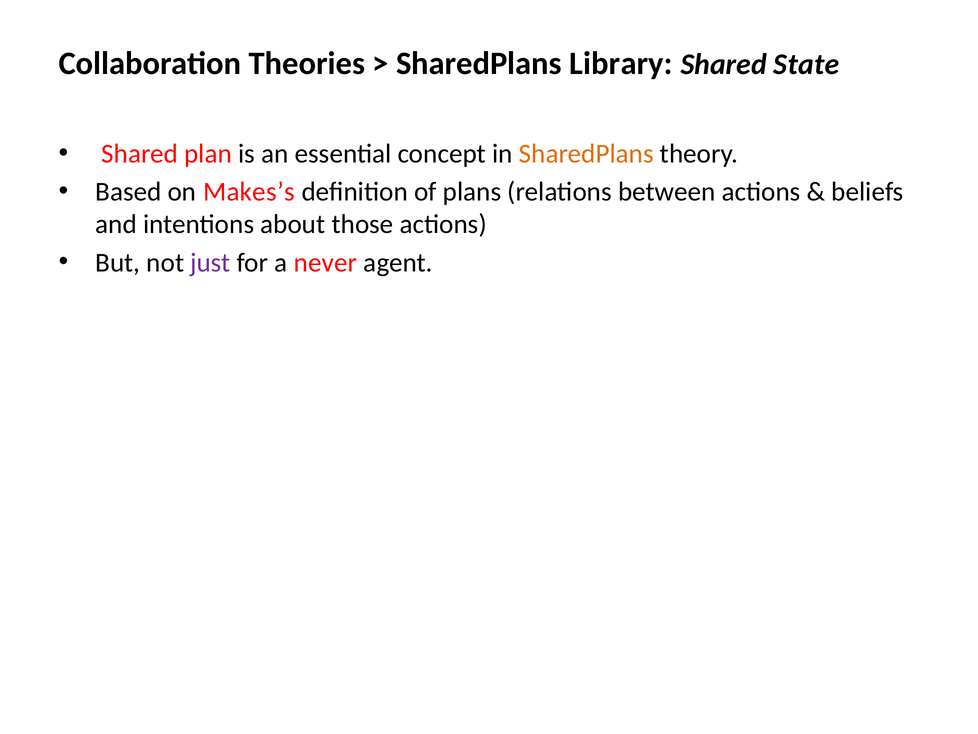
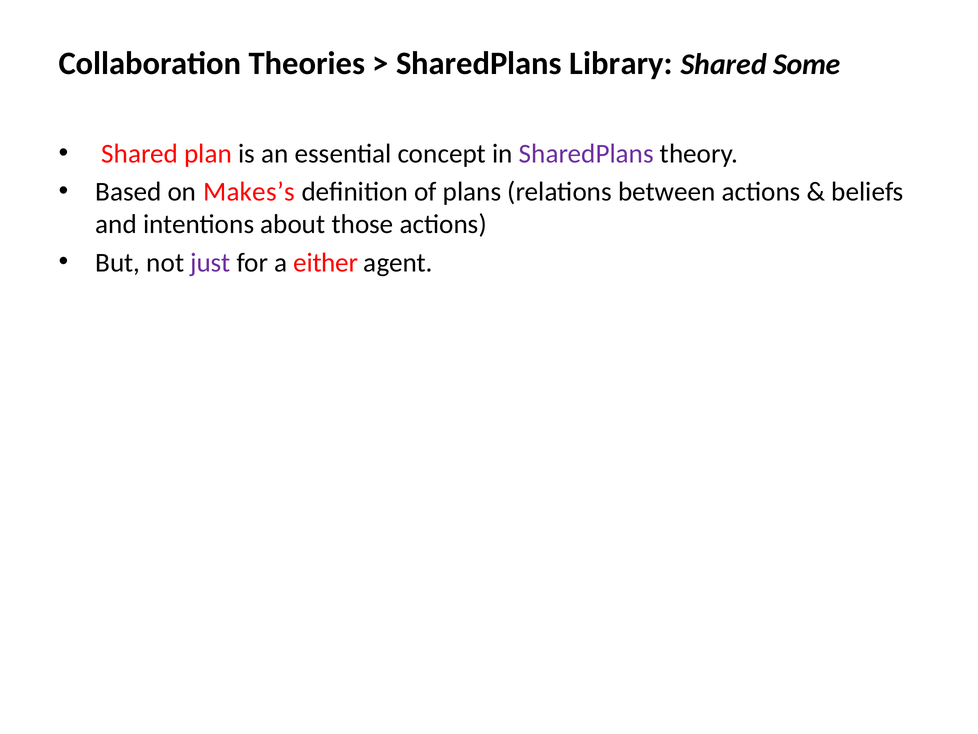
State: State -> Some (807, 64)
SharedPlans colour: orange -> purple (586, 154)
never: never -> either (326, 262)
